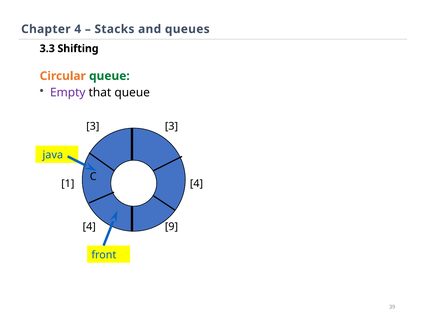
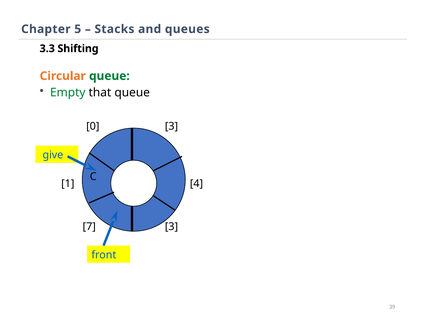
Chapter 4: 4 -> 5 (78, 29)
Empty colour: purple -> green (68, 93)
3: 3 -> 0 (93, 126)
java: java -> give (53, 155)
4: 4 -> 7 (89, 226)
9: 9 -> 3 (171, 226)
